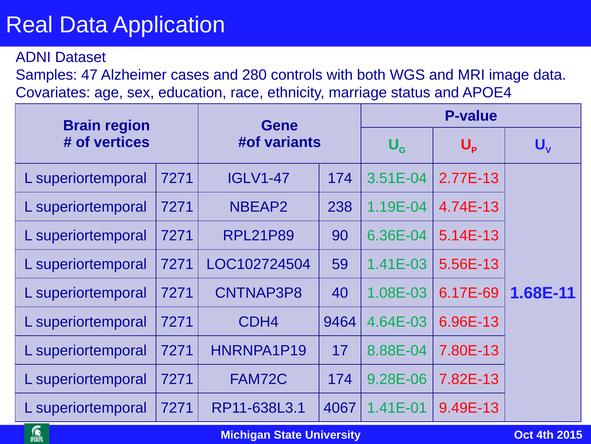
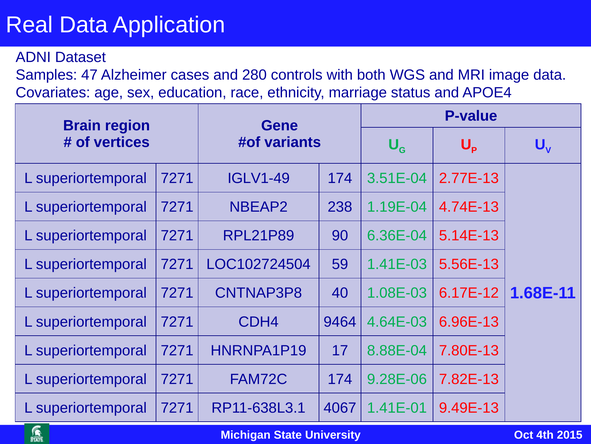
IGLV1-47: IGLV1-47 -> IGLV1-49 (259, 178)
6.17E-69: 6.17E-69 -> 6.17E-12 (469, 293)
